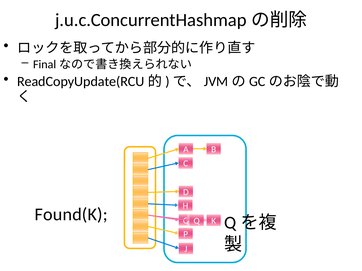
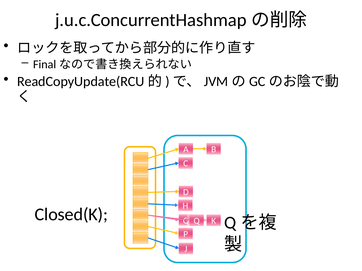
Found(K: Found(K -> Closed(K (71, 215)
